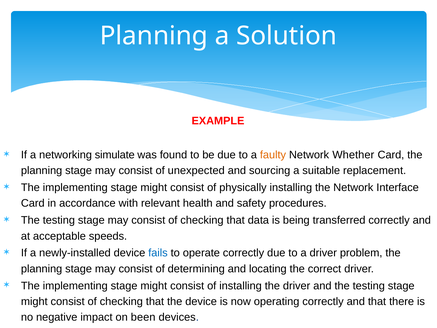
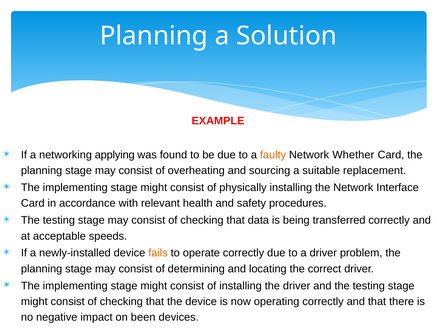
simulate: simulate -> applying (115, 155)
unexpected: unexpected -> overheating (196, 171)
fails colour: blue -> orange (158, 253)
